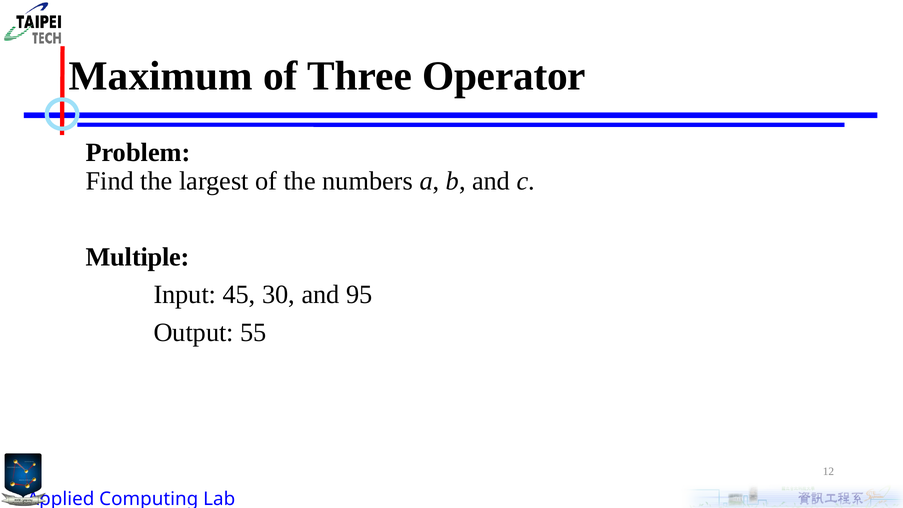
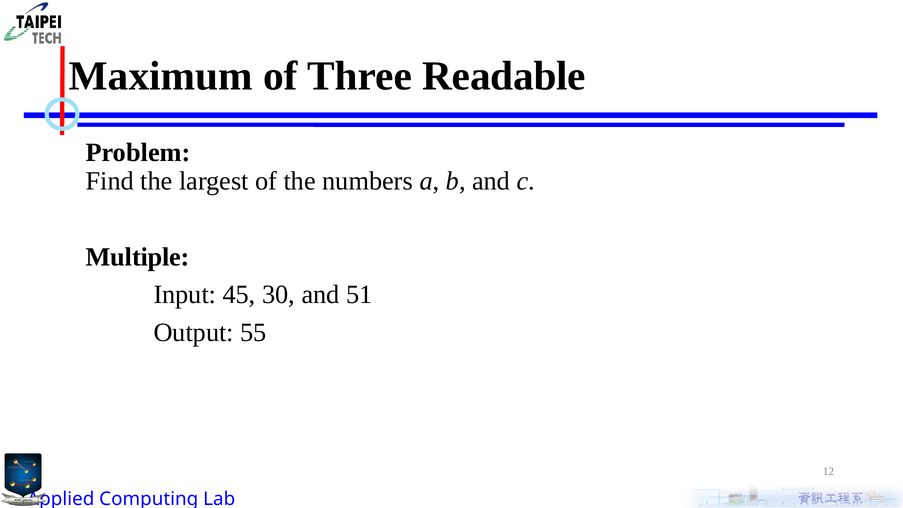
Operator: Operator -> Readable (504, 76)
95: 95 -> 51 (359, 295)
